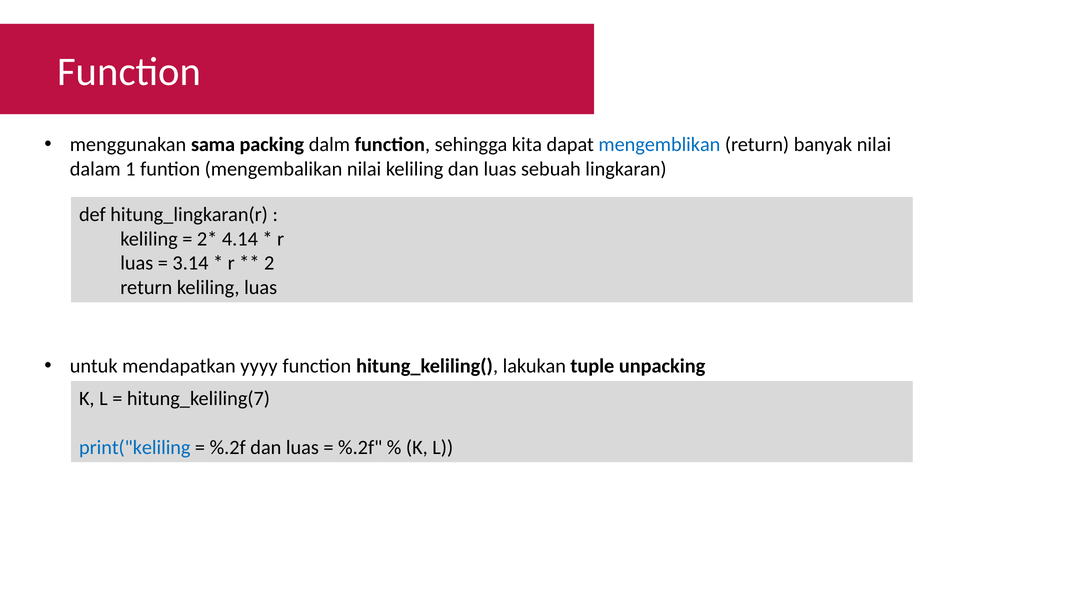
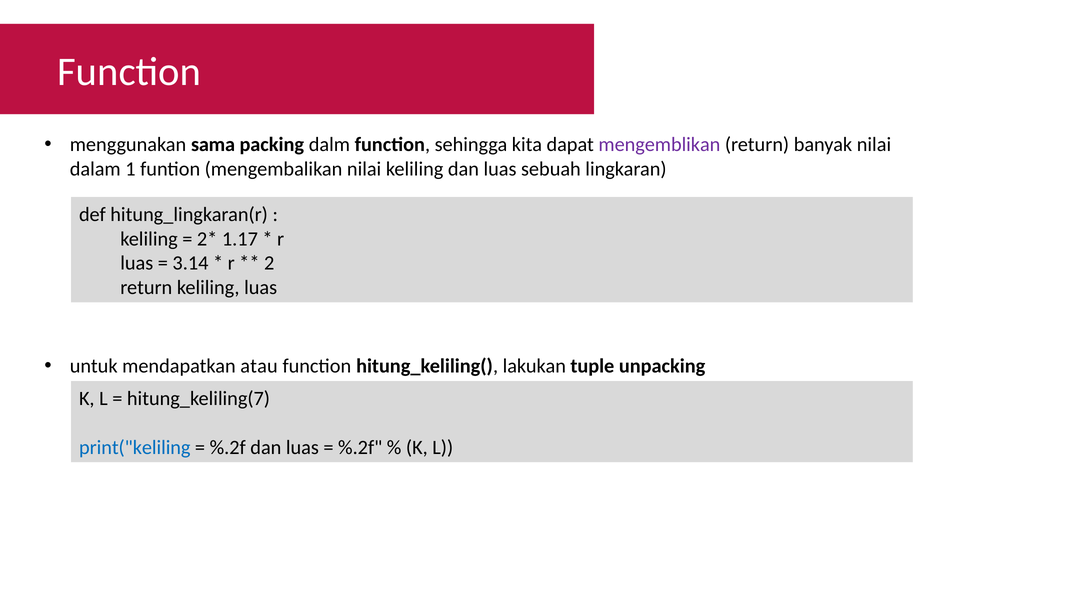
mengemblikan colour: blue -> purple (659, 145)
4.14: 4.14 -> 1.17 (240, 239)
yyyy: yyyy -> atau (259, 366)
